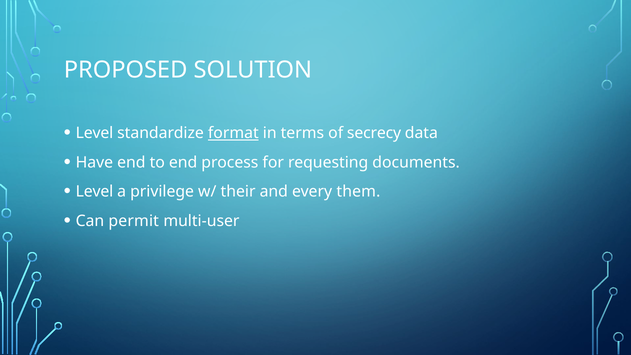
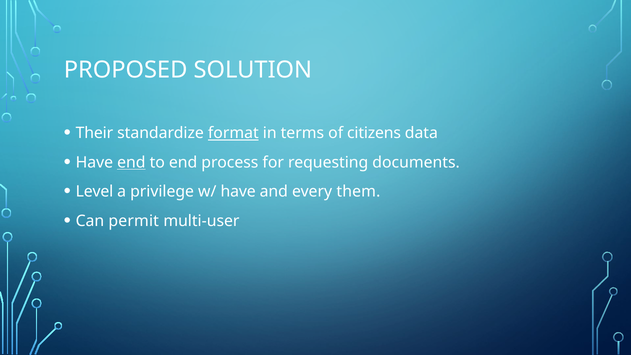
Level: Level -> Their (94, 133)
secrecy: secrecy -> citizens (374, 133)
end underline: none -> present (131, 162)
w/ their: their -> have (238, 192)
